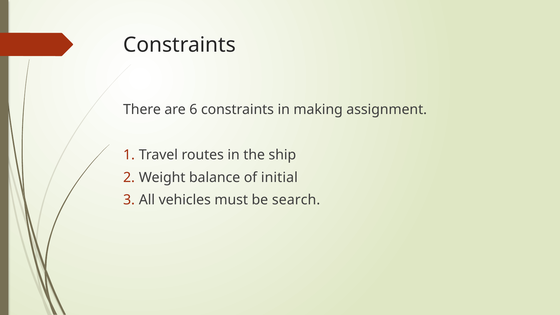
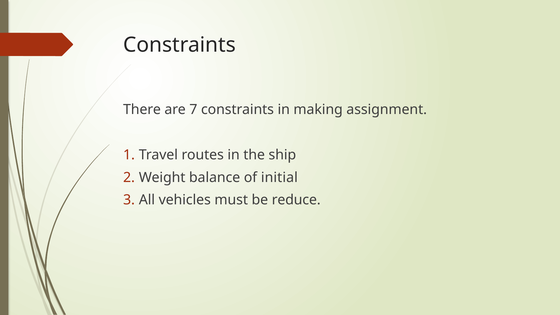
6: 6 -> 7 (193, 109)
search: search -> reduce (296, 200)
